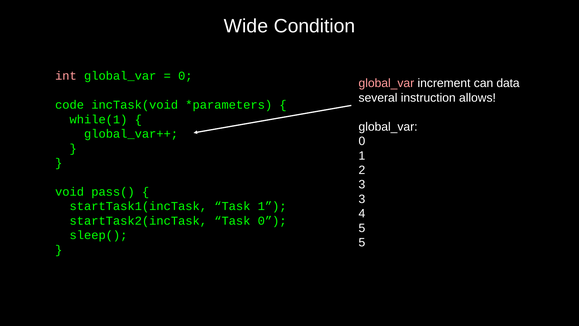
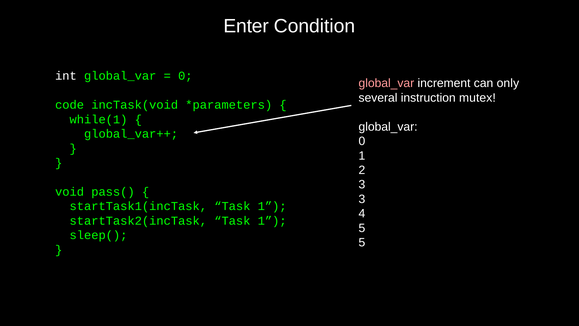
Wide: Wide -> Enter (246, 26)
int colour: pink -> white (66, 76)
data: data -> only (508, 83)
allows: allows -> mutex (477, 98)
startTask2(incTask Task 0: 0 -> 1 (272, 221)
